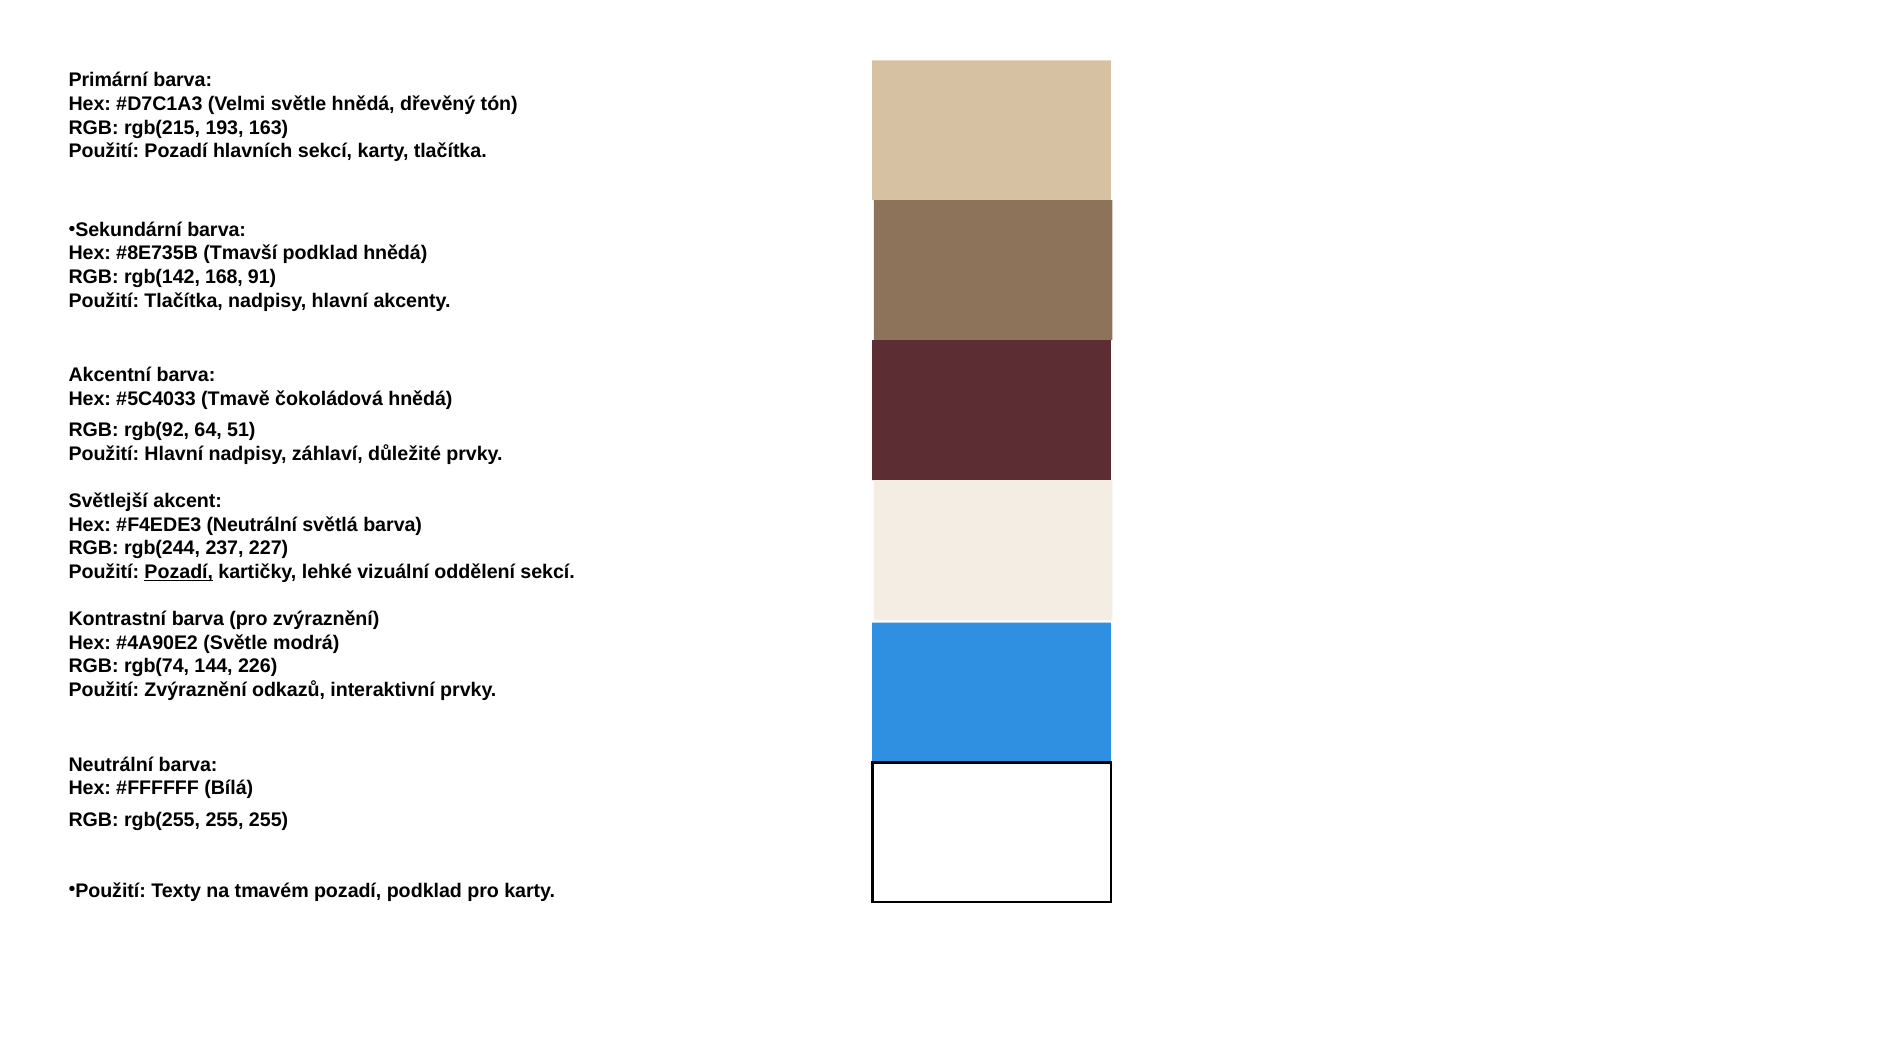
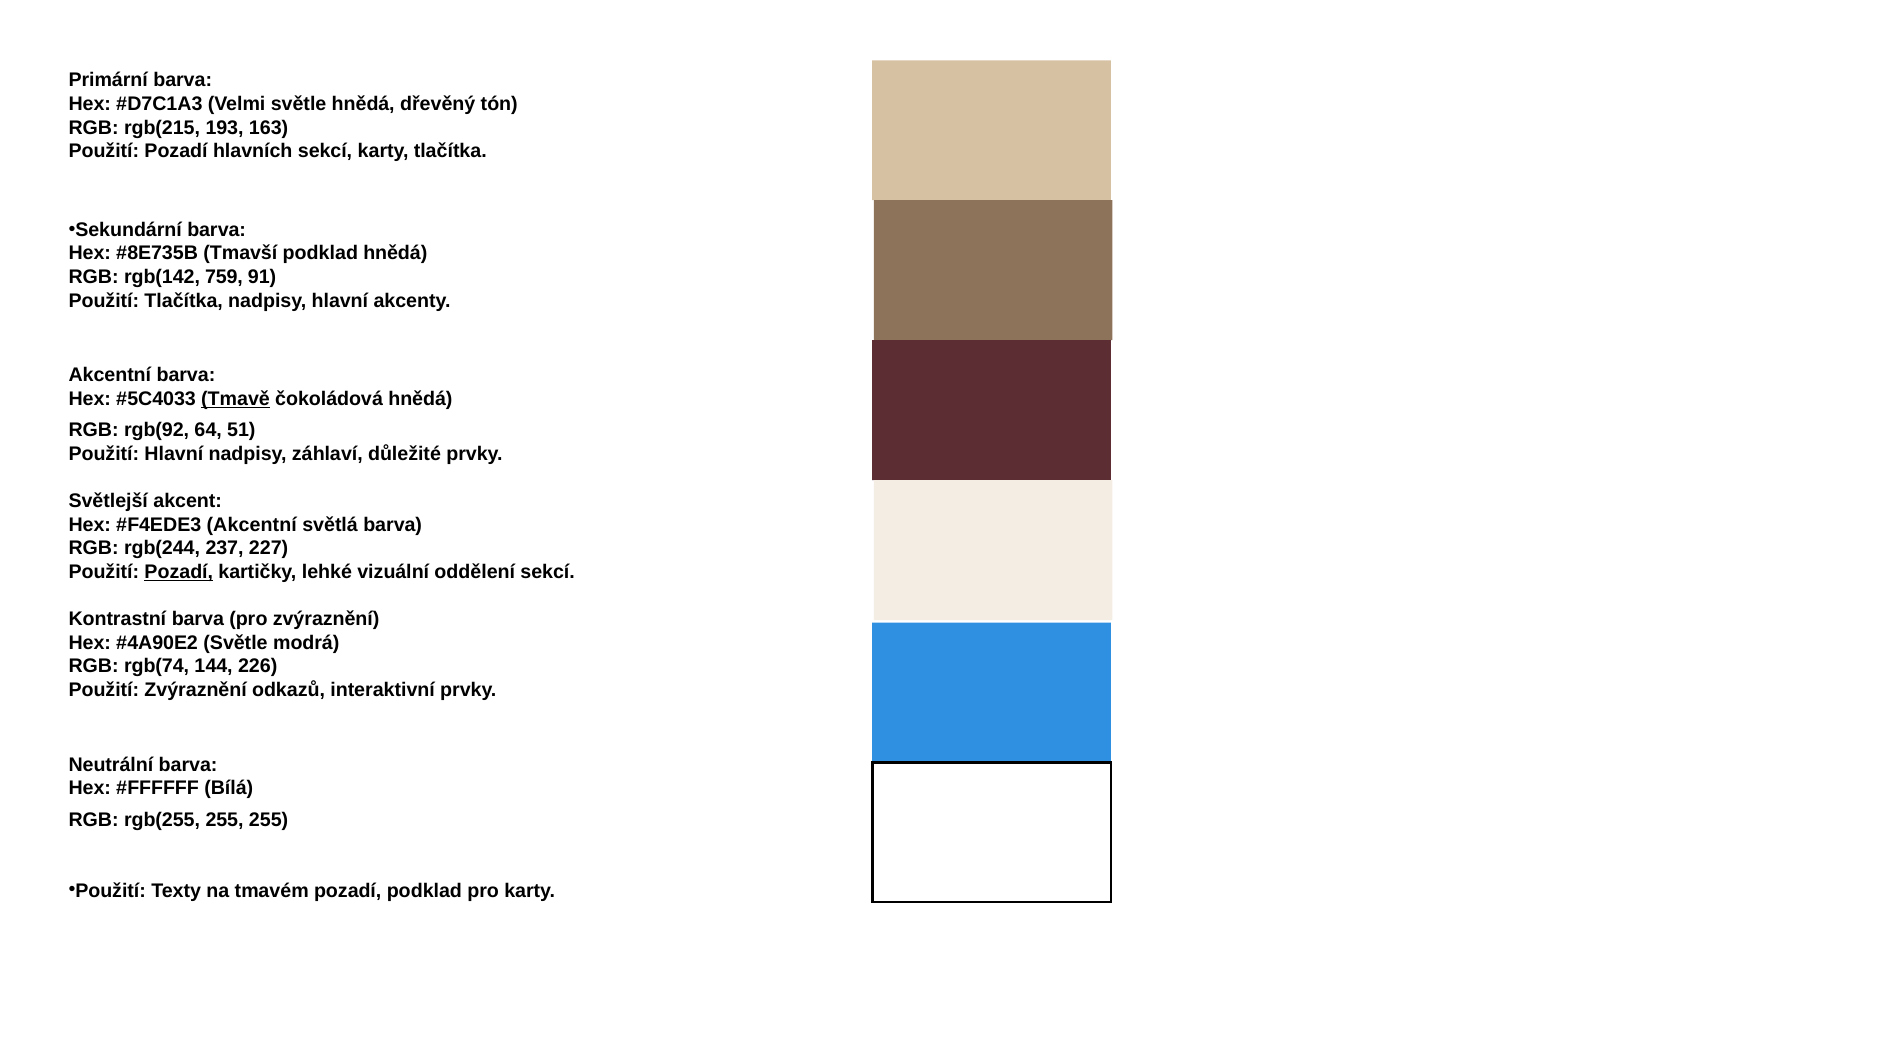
168: 168 -> 759 (224, 277)
Tmavě underline: none -> present (236, 399)
Neutrální: Neutrální -> Akcentní (252, 525)
